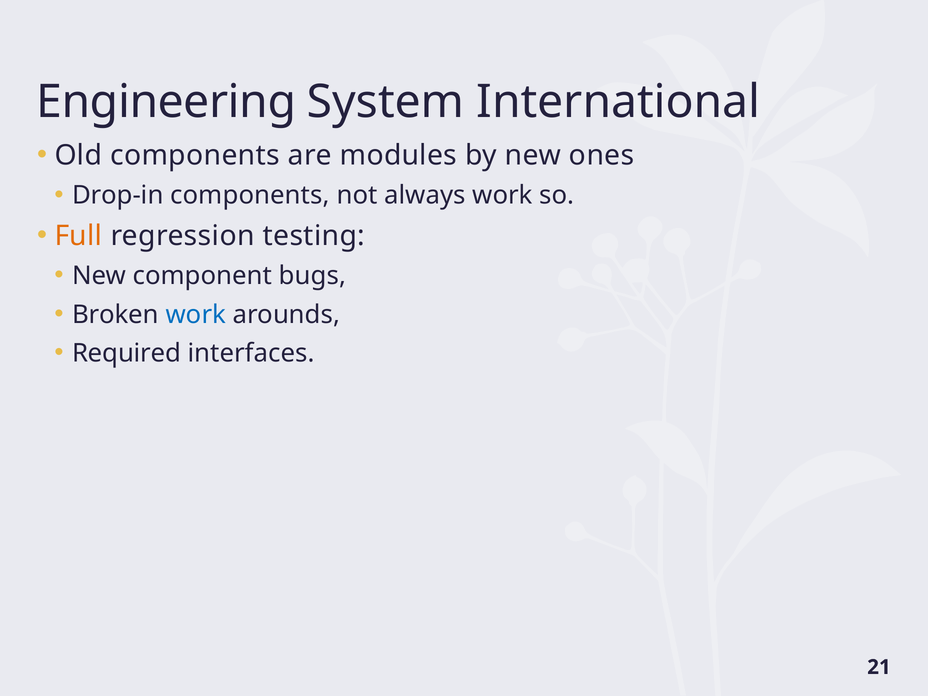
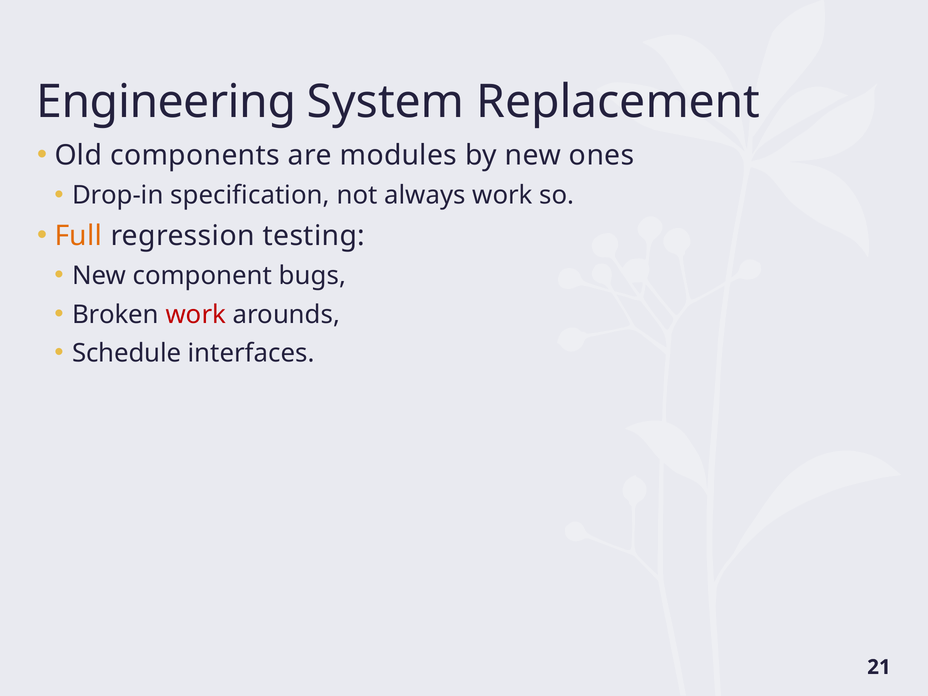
International: International -> Replacement (618, 102)
Drop-in components: components -> specification (250, 195)
work colour: blue -> red (196, 315)
Required: Required -> Schedule (127, 353)
